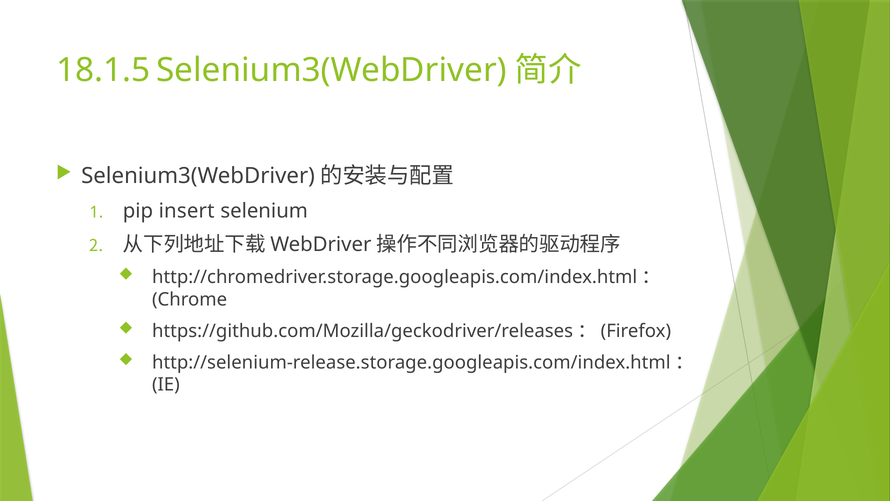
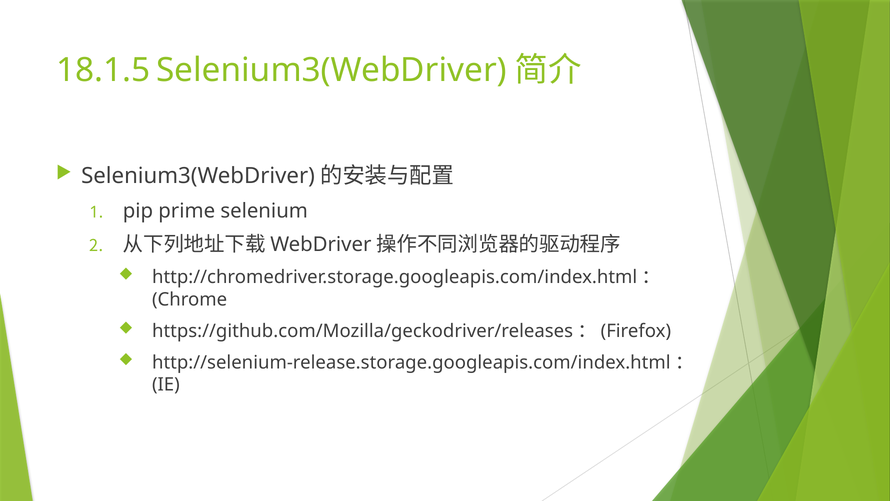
insert: insert -> prime (187, 211)
